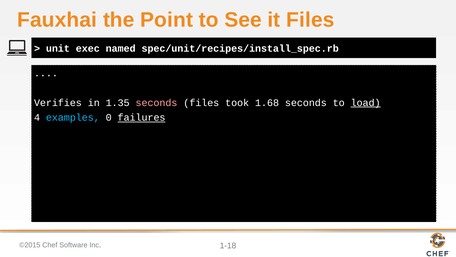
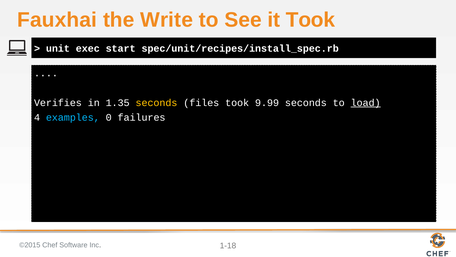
Point: Point -> Write (167, 20)
it Files: Files -> Took (311, 20)
named: named -> start (121, 48)
seconds colour: pink -> yellow (156, 103)
1.68: 1.68 -> 9.99 (267, 103)
failures underline: present -> none (142, 117)
